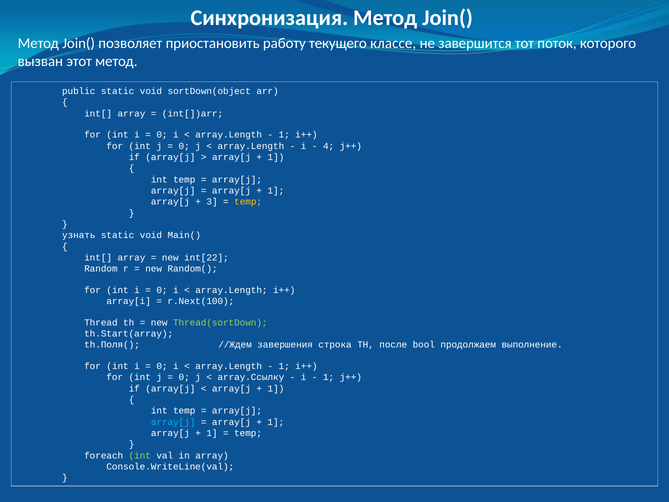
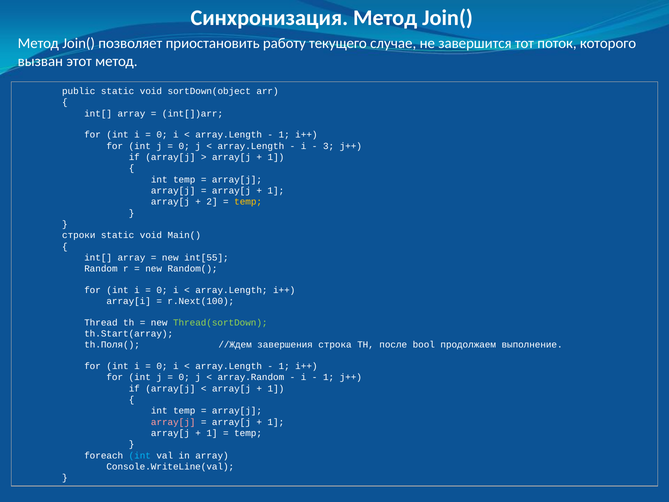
классе: классе -> случае (393, 44)
4: 4 -> 3 (329, 146)
3: 3 -> 2 (212, 202)
узнать: узнать -> строки (79, 235)
int[22: int[22 -> int[55 (206, 258)
array.Ссылку: array.Ссылку -> array.Random (251, 377)
array[j colour: light blue -> pink (173, 422)
int colour: light green -> light blue (140, 455)
